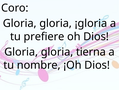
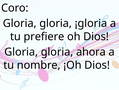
tierna: tierna -> ahora (91, 52)
